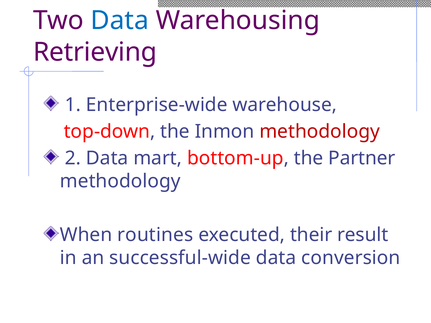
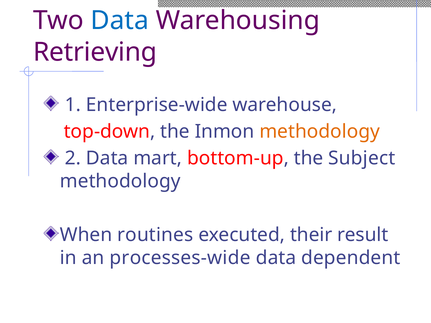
methodology colour: red -> orange (320, 132)
Partner: Partner -> Subject (362, 158)
successful-wide: successful-wide -> processes-wide (180, 258)
conversion: conversion -> dependent (351, 258)
